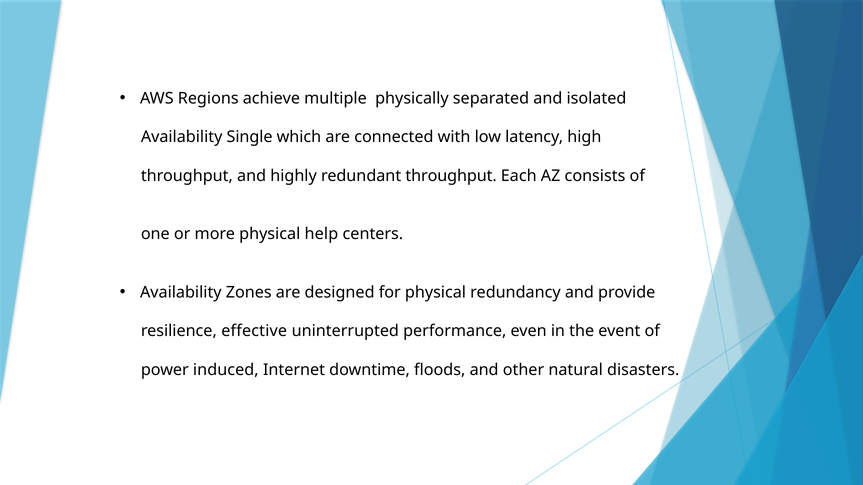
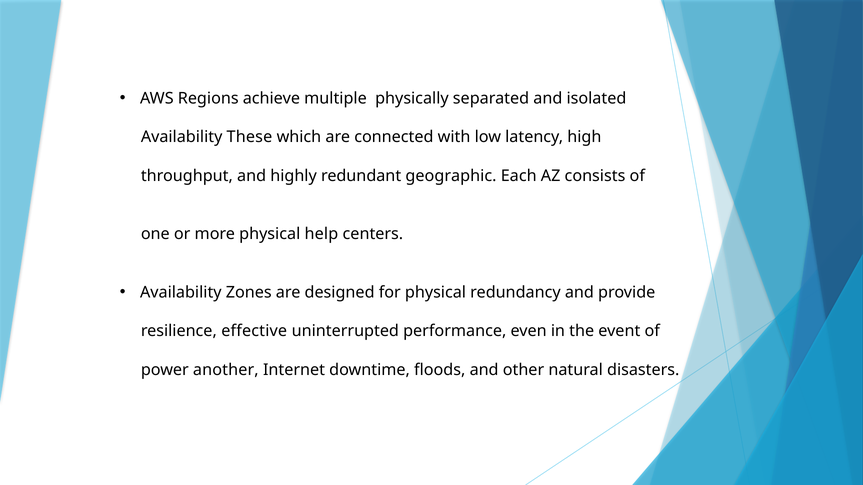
Single: Single -> These (249, 137)
redundant throughput: throughput -> geographic (451, 176)
induced: induced -> another (226, 370)
